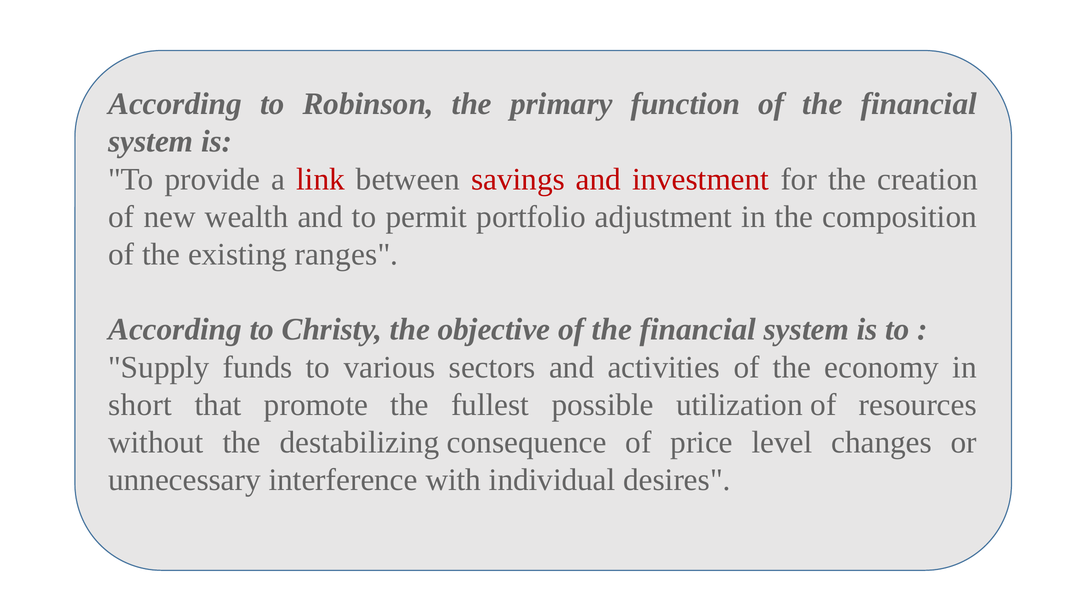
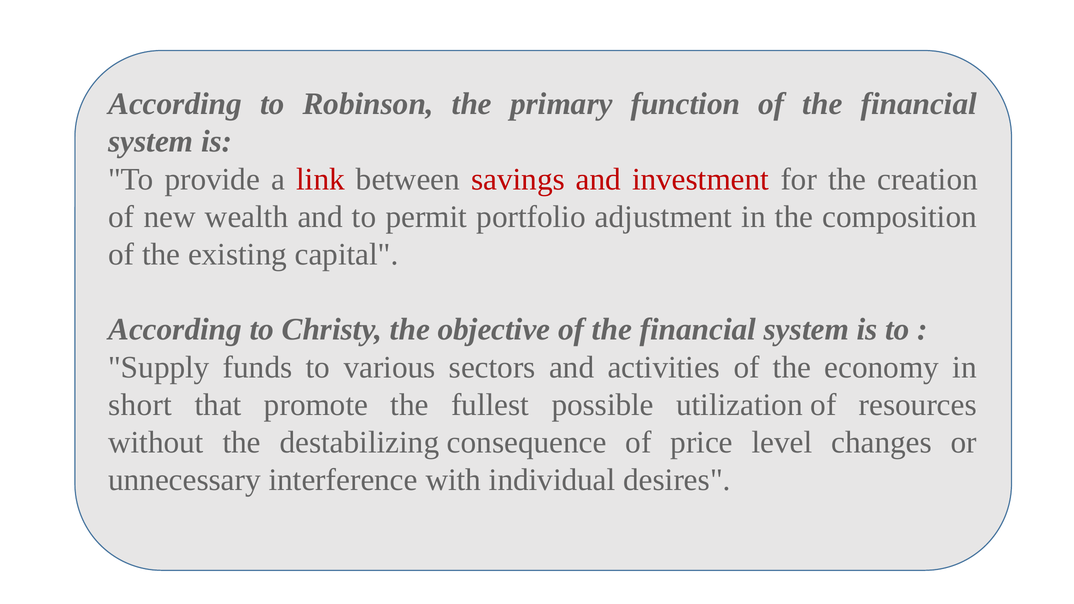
ranges: ranges -> capital (347, 254)
